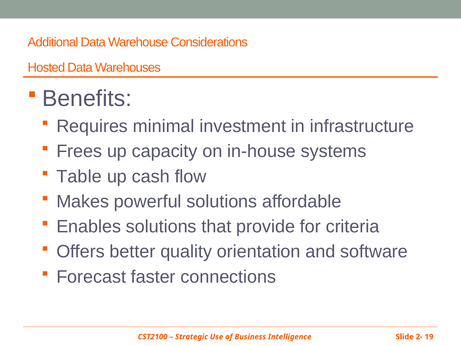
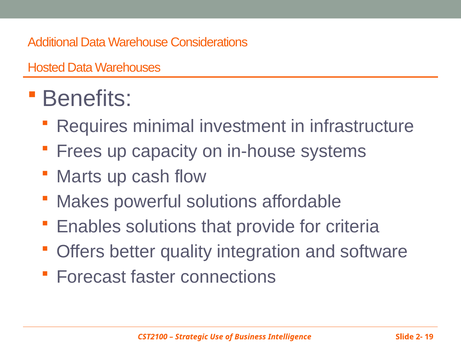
Table: Table -> Marts (79, 176)
orientation: orientation -> integration (259, 252)
